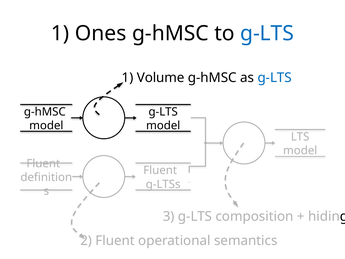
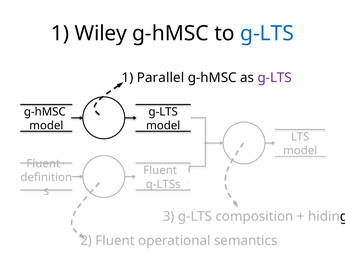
Ones: Ones -> Wiley (101, 33)
Volume: Volume -> Parallel (161, 78)
g-LTS colour: blue -> purple (275, 78)
